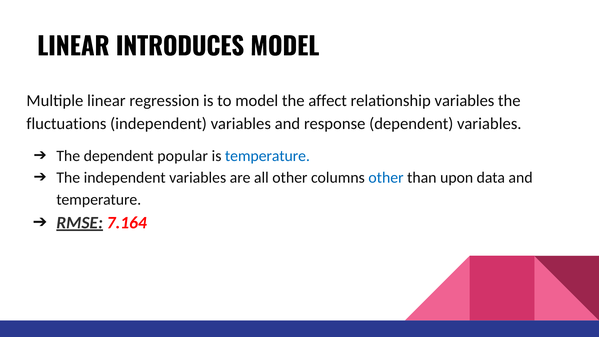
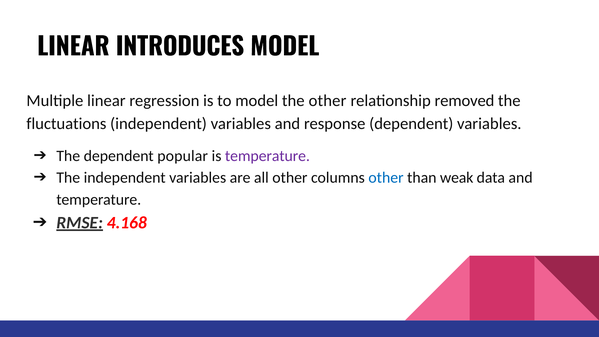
the affect: affect -> other (327, 101)
relationship variables: variables -> removed (464, 101)
temperature colour: blue -> purple (267, 156)
upon: upon -> weak (457, 178)
7.164: 7.164 -> 4.168 (127, 223)
